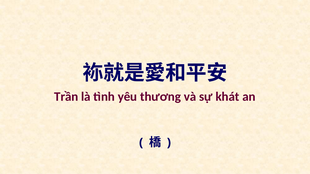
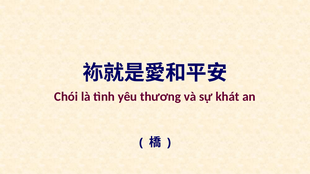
Trần: Trần -> Chói (66, 97)
